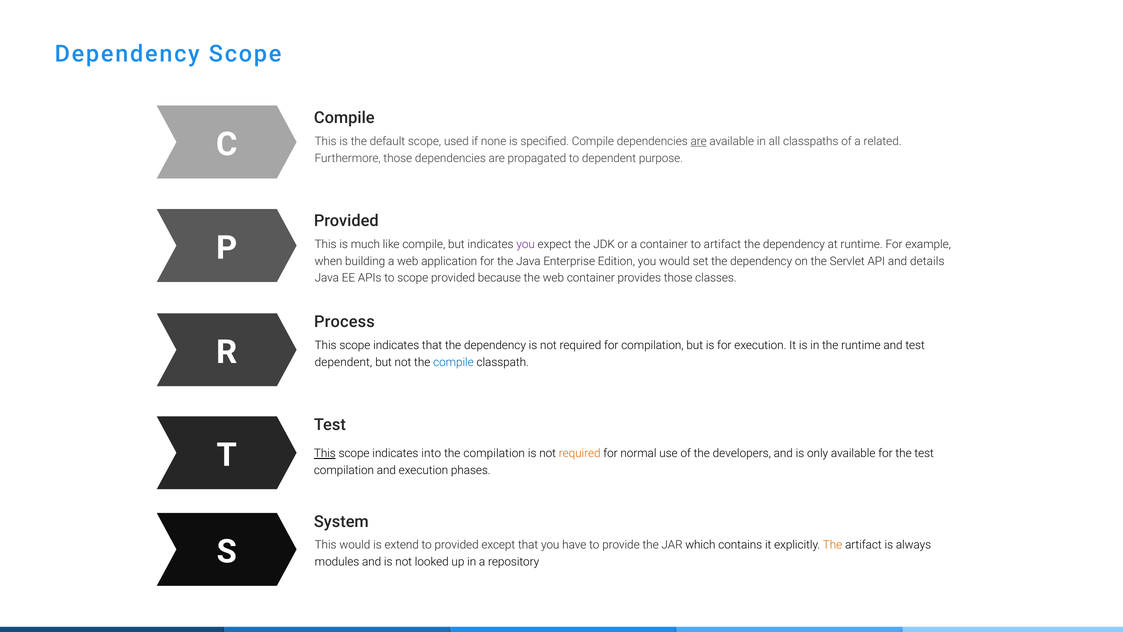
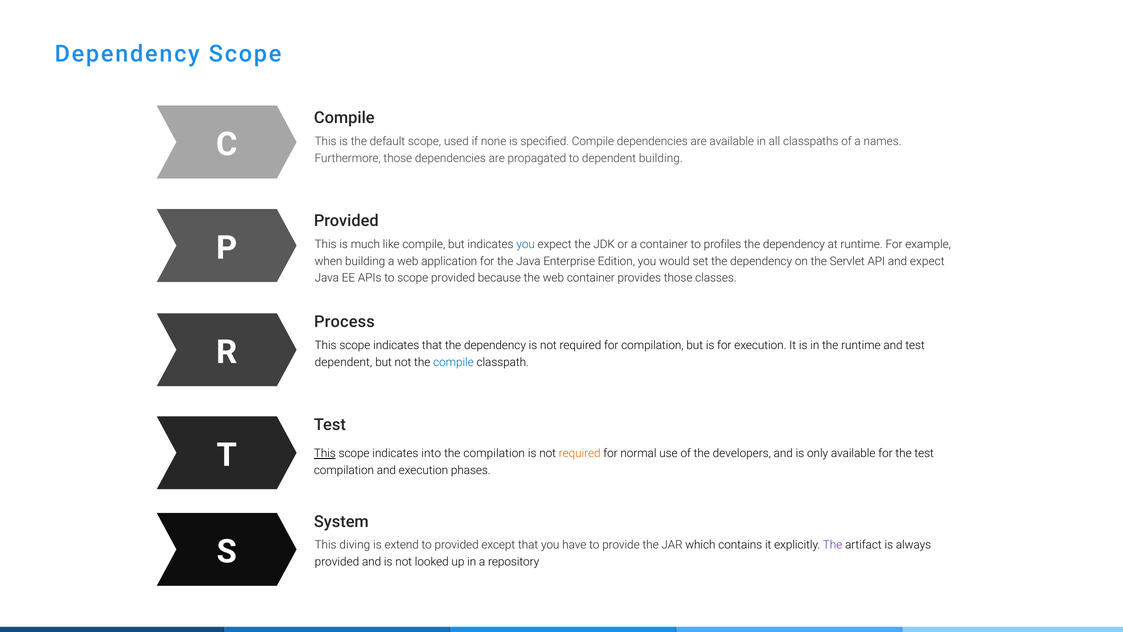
are underline: present -> none (699, 141)
related: related -> names (883, 141)
dependent purpose: purpose -> building (661, 158)
you colour: purple -> blue (526, 244)
to artifact: artifact -> profiles (722, 244)
and details: details -> expect (927, 261)
This would: would -> diving (355, 545)
The colour: orange -> purple (833, 545)
modules: modules -> provided (337, 562)
